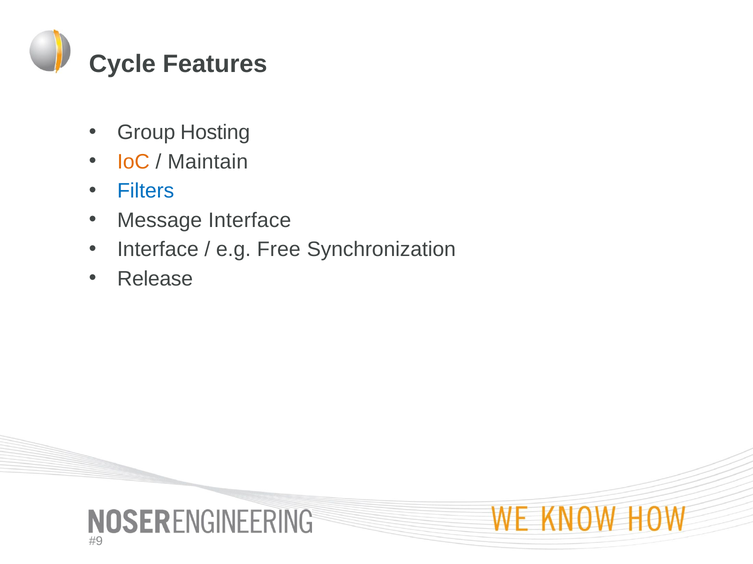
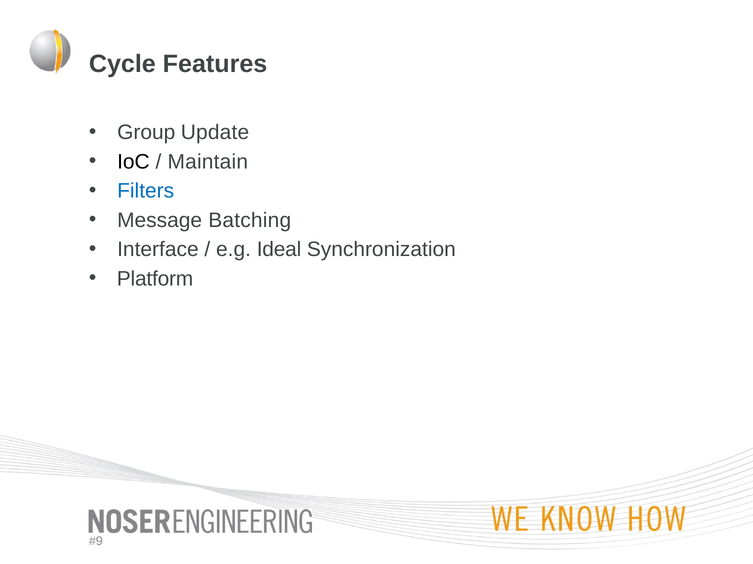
Hosting: Hosting -> Update (215, 133)
IoC colour: orange -> black (133, 162)
Message Interface: Interface -> Batching (250, 220)
Free: Free -> Ideal (279, 250)
Release: Release -> Platform (155, 279)
